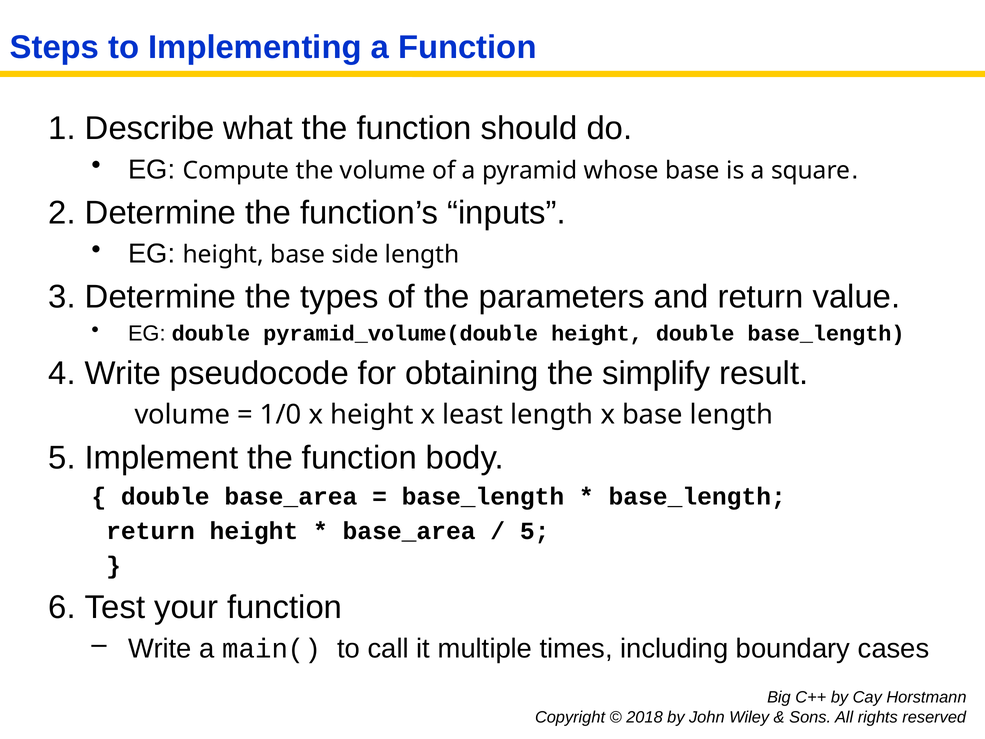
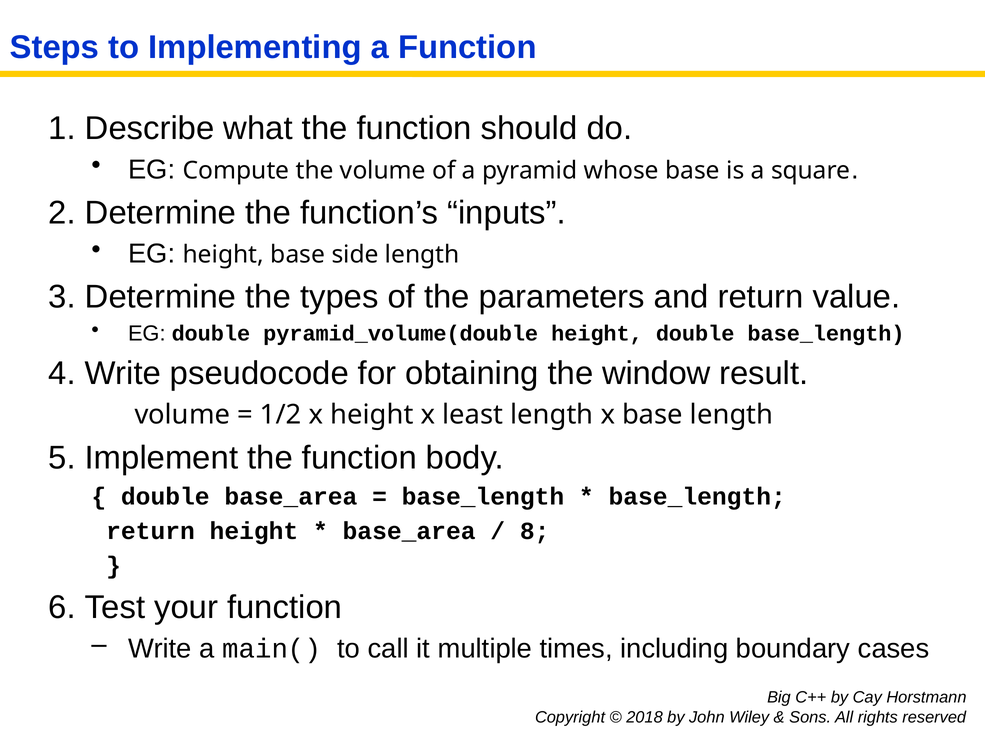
simplify: simplify -> window (656, 373)
1/0: 1/0 -> 1/2 (281, 415)
5: 5 -> 8 (535, 531)
